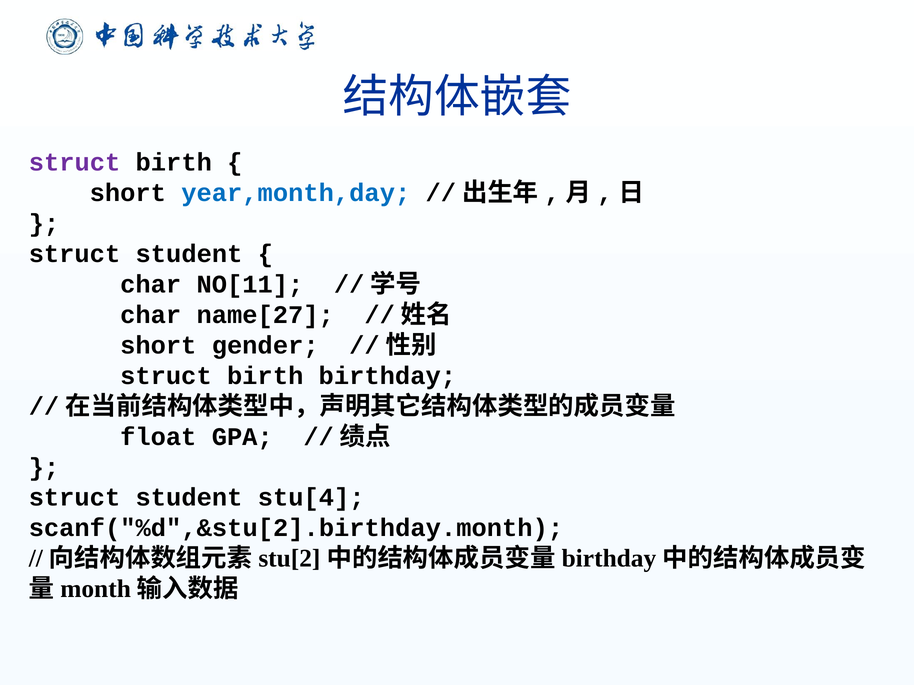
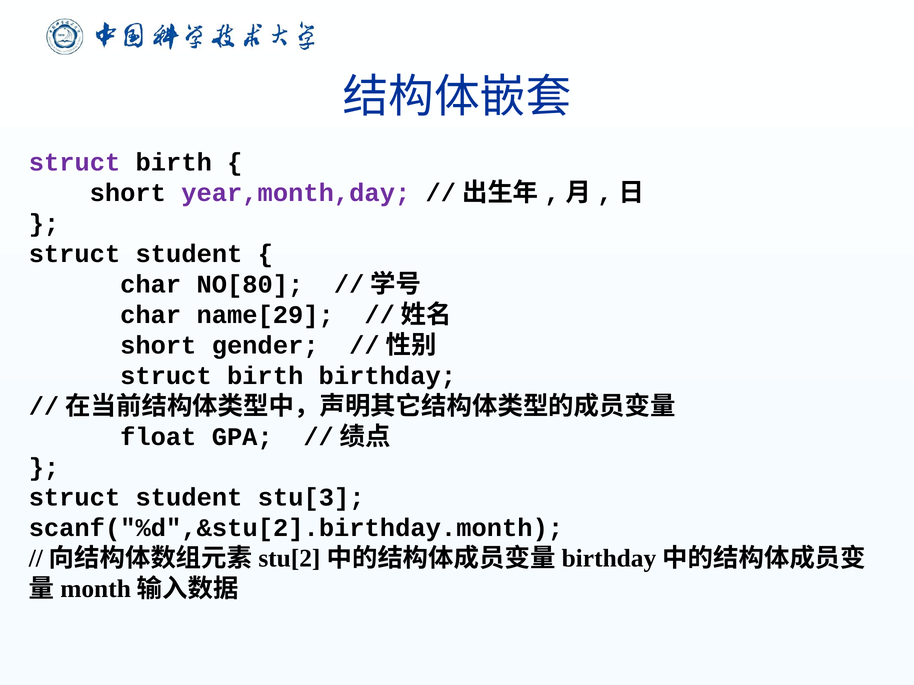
year,month,day colour: blue -> purple (296, 193)
NO[11: NO[11 -> NO[80 (250, 285)
name[27: name[27 -> name[29 (265, 315)
stu[4: stu[4 -> stu[3 (311, 498)
